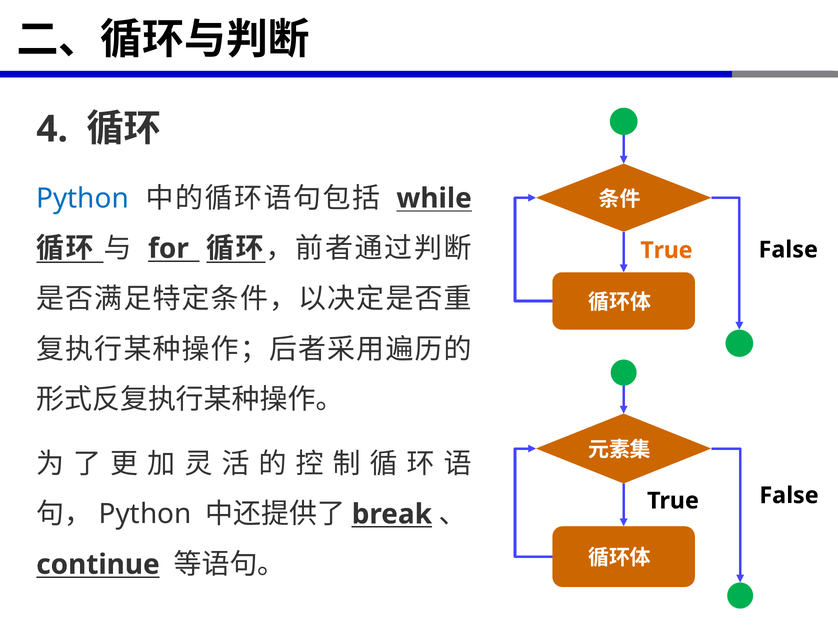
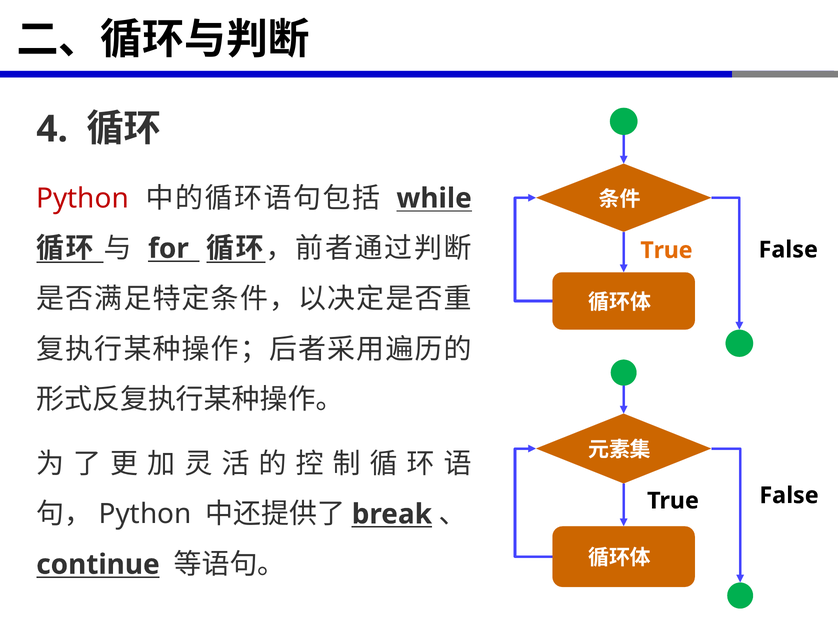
Python colour: blue -> red (83, 198)
